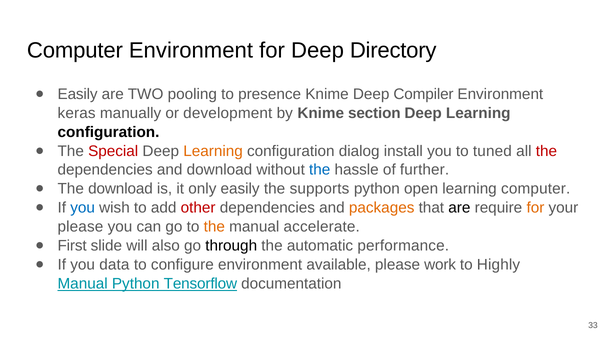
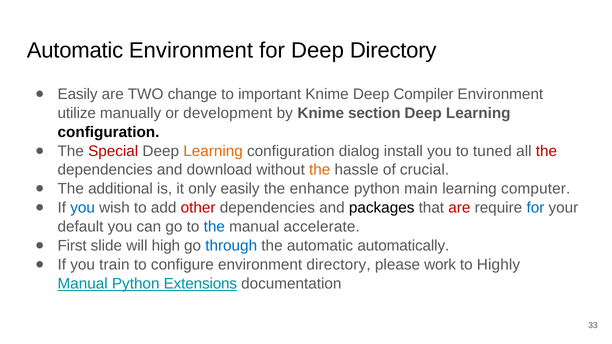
Computer: Computer -> Automatic (75, 51)
pooling: pooling -> change (192, 94)
presence: presence -> important (270, 94)
keras: keras -> utilize (77, 113)
the colour: blue -> orange (320, 170)
further: further -> crucial (425, 170)
The download: download -> additional (120, 189)
supports: supports -> enhance (319, 189)
open: open -> main (421, 189)
packages colour: orange -> black (382, 208)
are colour: black -> red (459, 208)
for colour: orange -> blue (535, 208)
please: please -> default (81, 227)
the colour: orange -> blue (214, 227)
also: also -> high (166, 246)
through colour: black -> blue (231, 246)
performance: performance -> automatically (403, 246)
data: data -> train (114, 265)
environment available: available -> directory (339, 265)
Tensorflow: Tensorflow -> Extensions (200, 284)
